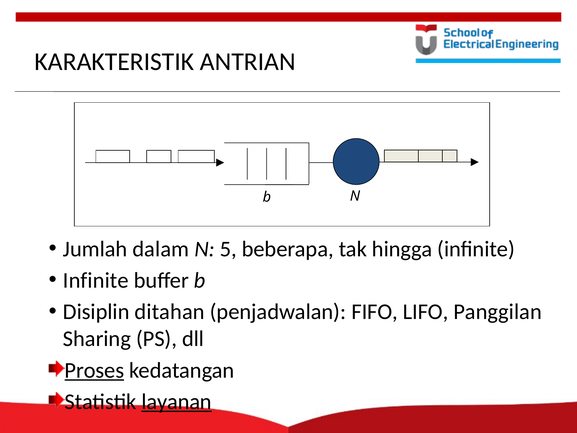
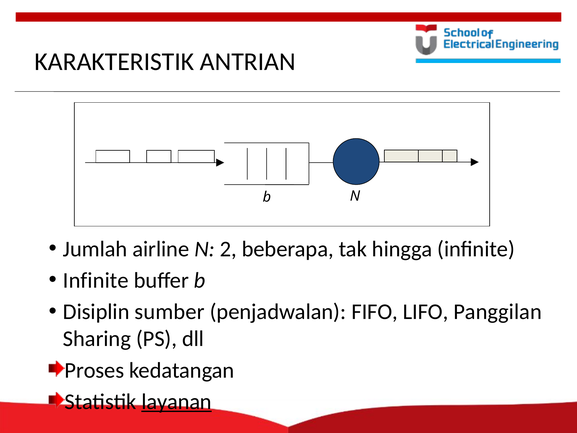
dalam: dalam -> airline (161, 249)
5: 5 -> 2 (228, 249)
ditahan: ditahan -> sumber (170, 312)
Proses underline: present -> none (94, 370)
